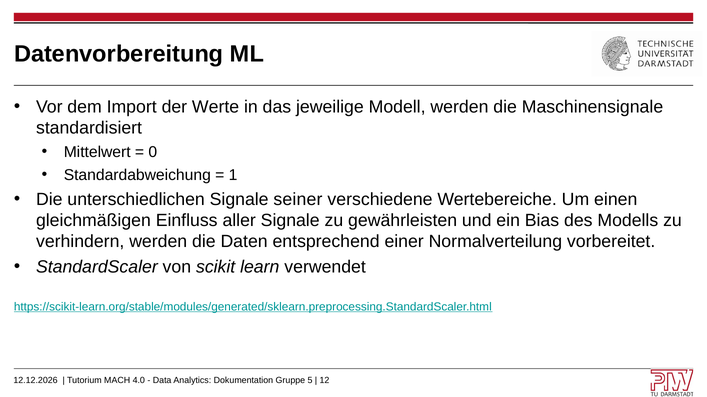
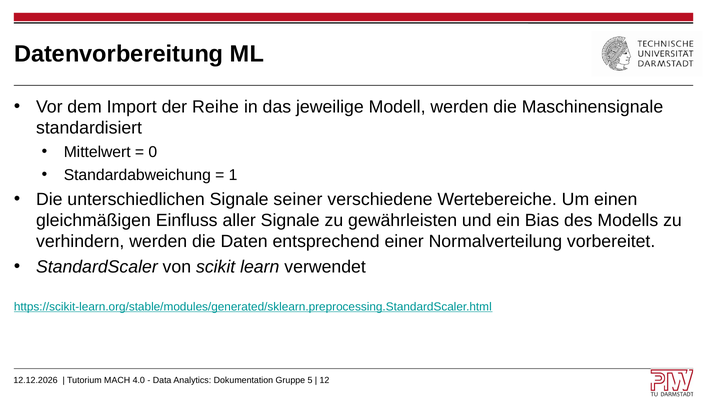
Werte: Werte -> Reihe (215, 107)
